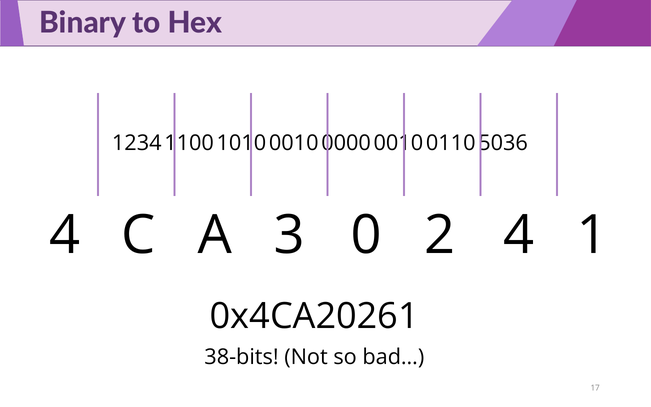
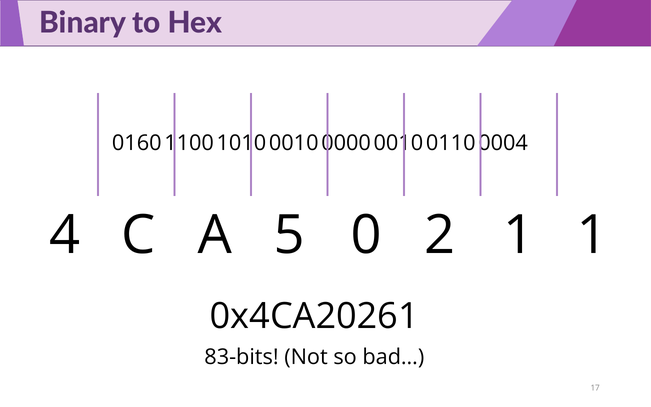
1234: 1234 -> 0160 (137, 143)
5036: 5036 -> 0004 (503, 143)
3: 3 -> 5 (289, 235)
2 4: 4 -> 1 (519, 235)
38-bits: 38-bits -> 83-bits (242, 357)
